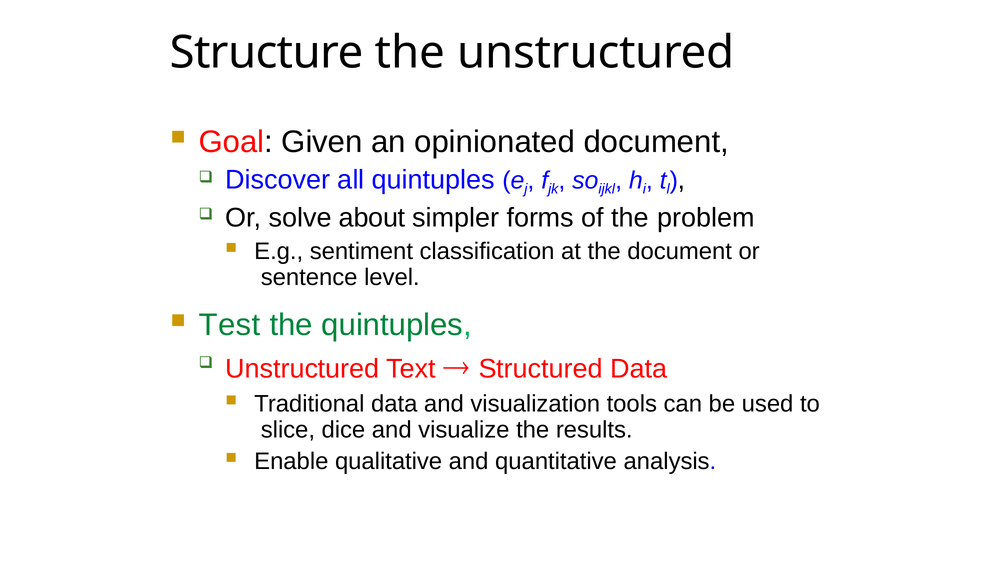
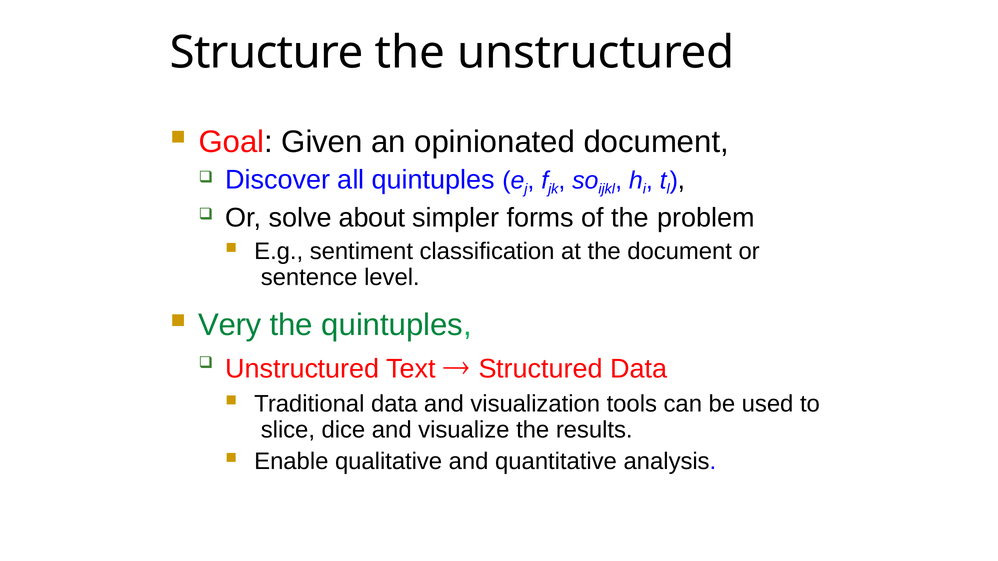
Test: Test -> Very (230, 325)
